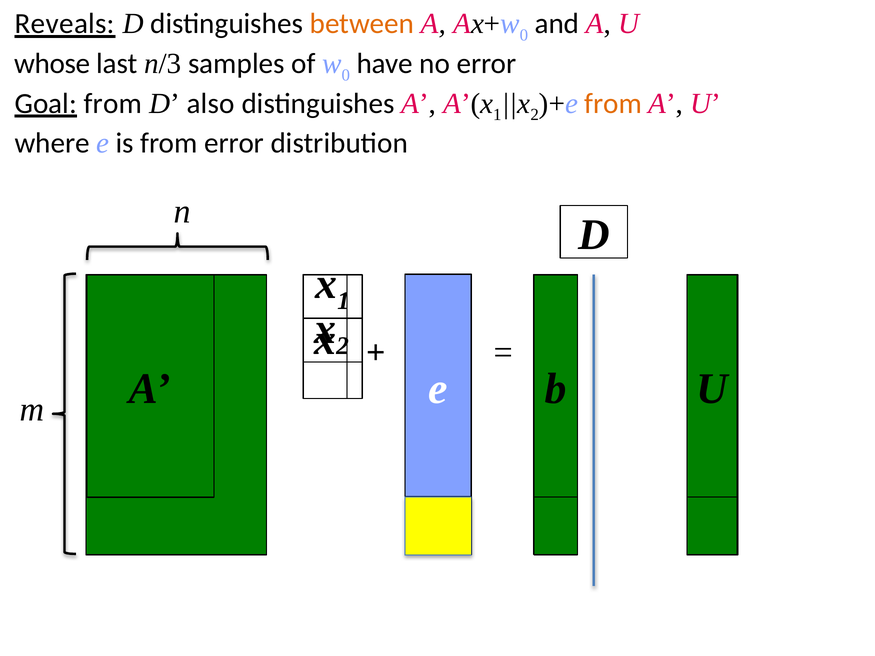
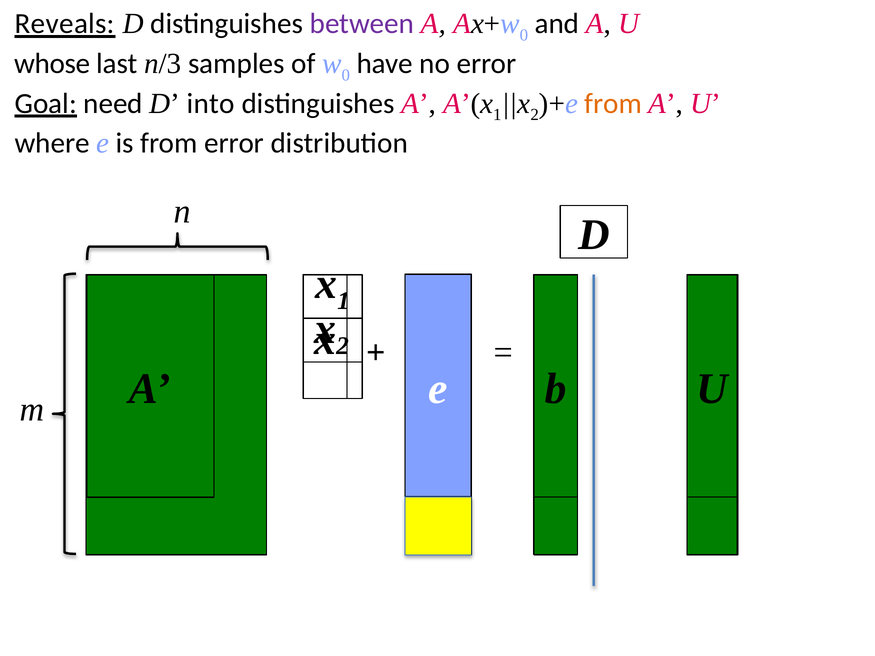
between colour: orange -> purple (362, 24)
Goal from: from -> need (113, 103)
also: also -> into (211, 103)
